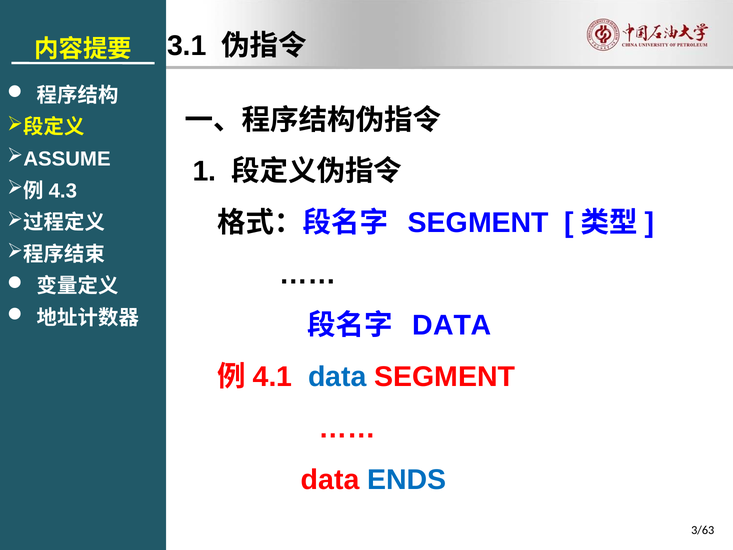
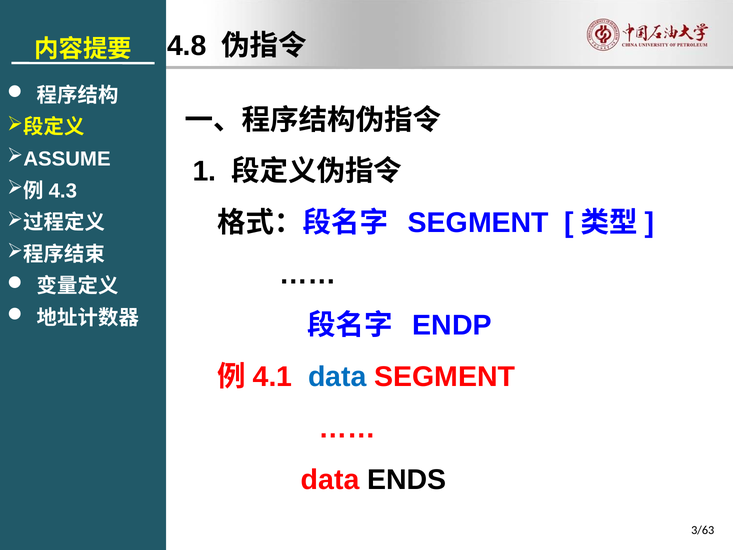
3.1: 3.1 -> 4.8 (187, 46)
DATA: DATA -> ENDP (452, 325)
ENDS colour: blue -> black (407, 479)
